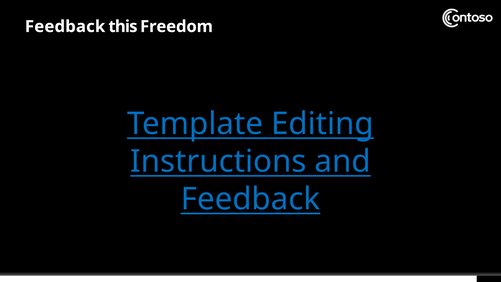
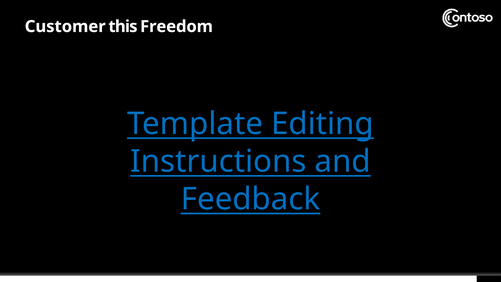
Feedback: Feedback -> Customer (65, 27)
